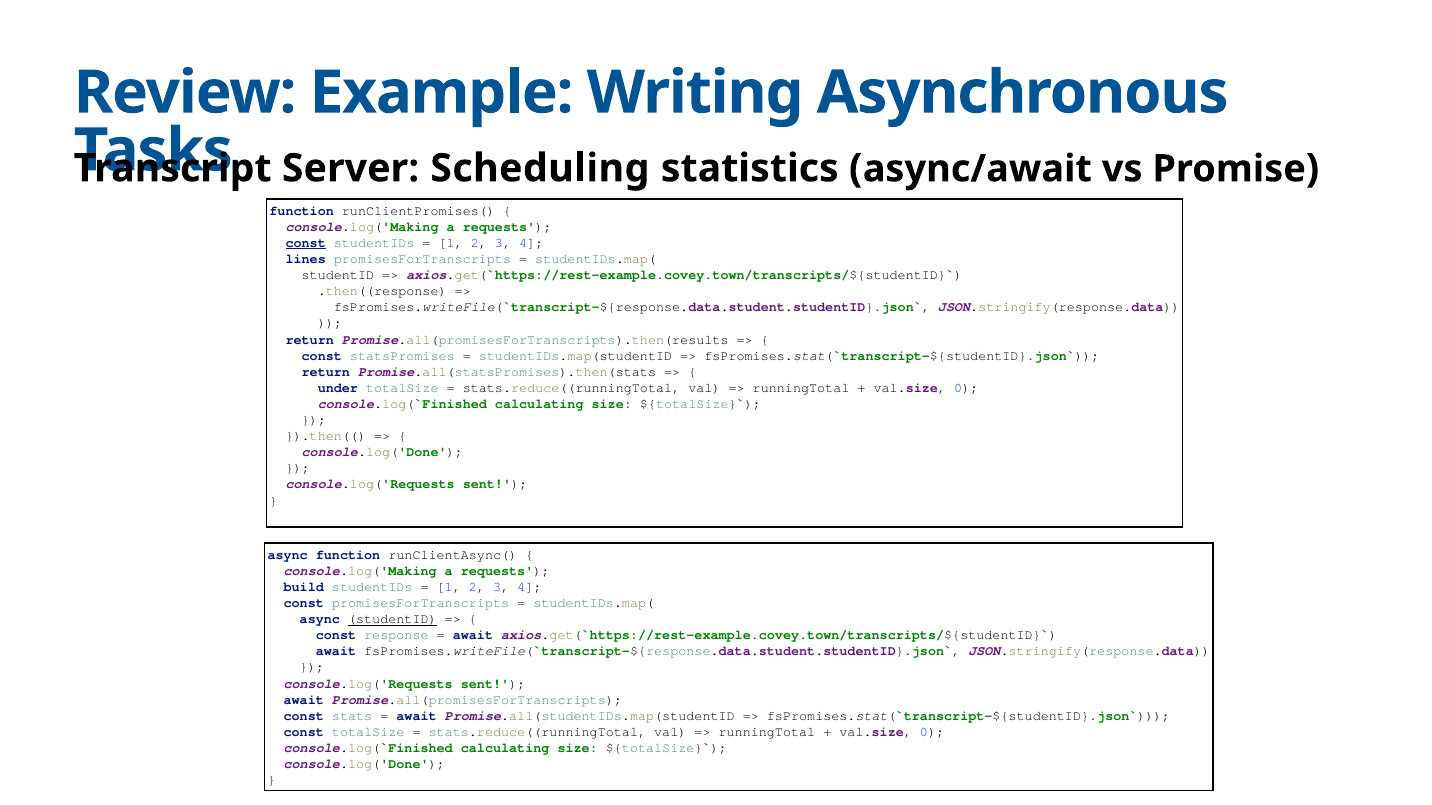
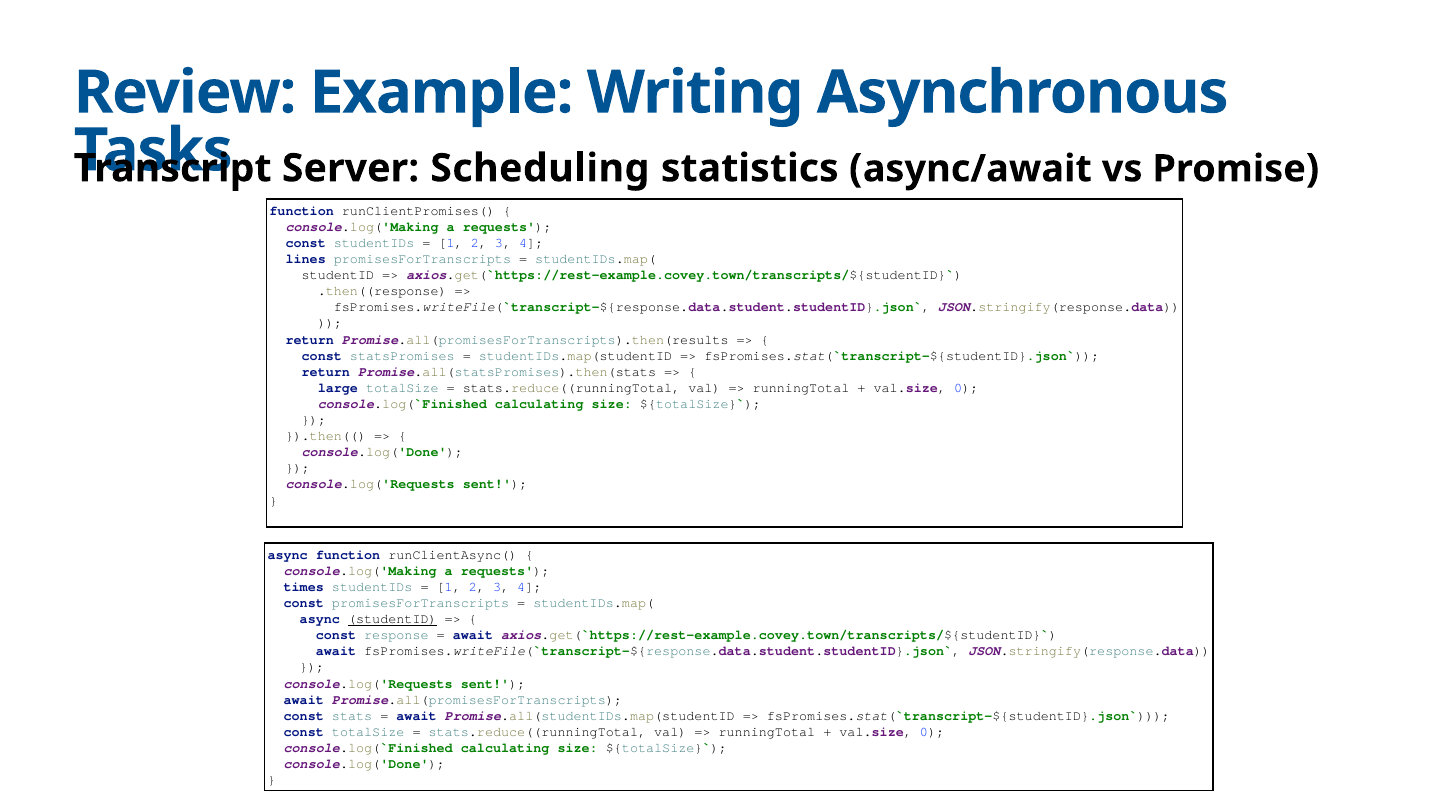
const underline: present -> none (306, 243)
under: under -> large (338, 388)
build: build -> times (304, 587)
